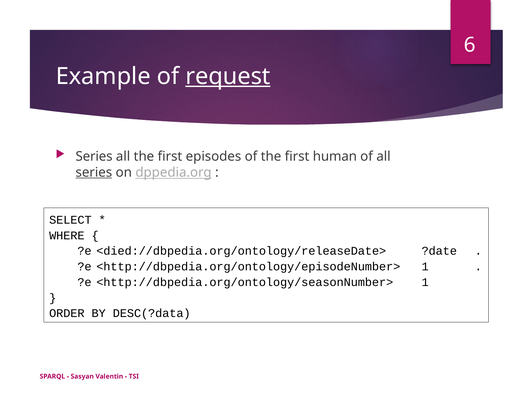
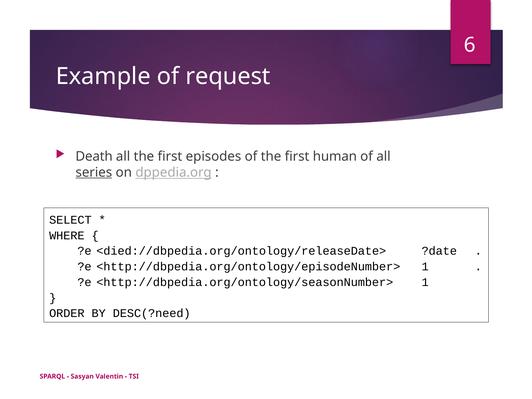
request underline: present -> none (228, 76)
Series: Series -> Death (94, 156)
DESC(?data: DESC(?data -> DESC(?need (152, 313)
